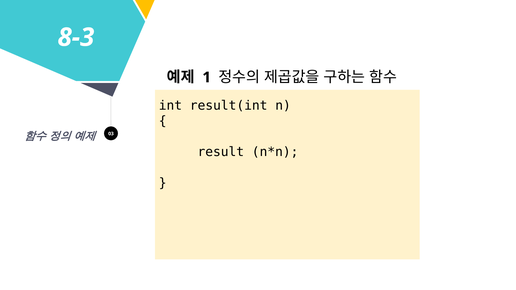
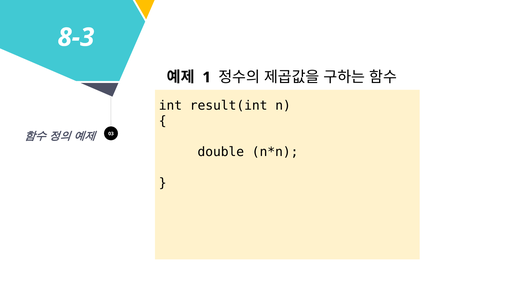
result: result -> double (221, 152)
